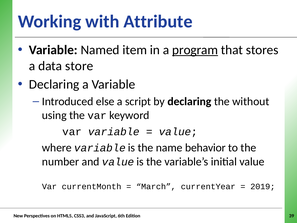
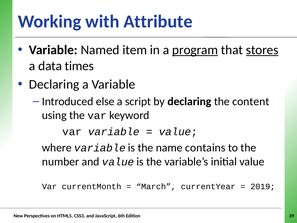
stores underline: none -> present (262, 50)
store: store -> times (79, 66)
without: without -> content (251, 101)
behavior: behavior -> contains (205, 148)
